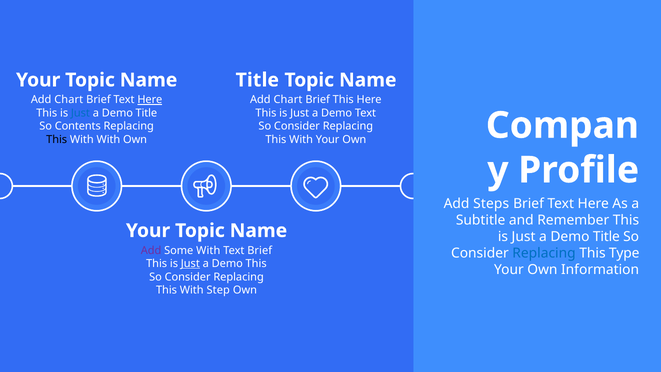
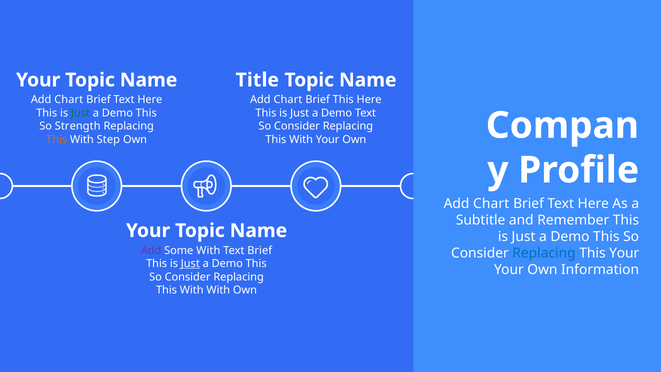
Here underline: present -> none (150, 100)
Just colour: blue -> green (80, 113)
Title: Title -> This (146, 113)
Contents: Contents -> Strength (78, 126)
This colour: black -> orange (57, 139)
With With: With -> Step (108, 139)
Steps: Steps -> Chart (491, 203)
Title: Title -> This (606, 237)
This Type: Type -> Your (624, 253)
With Step: Step -> With (218, 290)
